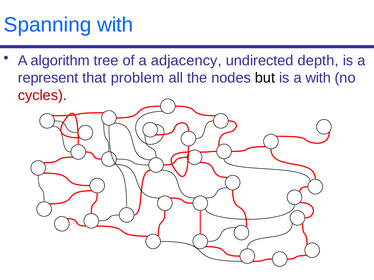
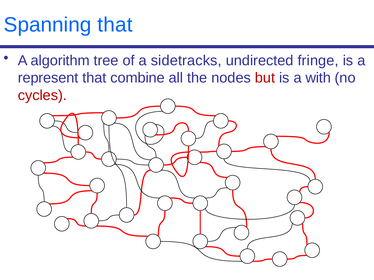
Spanning with: with -> that (115, 25)
adjacency: adjacency -> sidetracks (186, 61)
depth: depth -> fringe (318, 61)
problem: problem -> combine (138, 78)
but colour: black -> red (265, 78)
